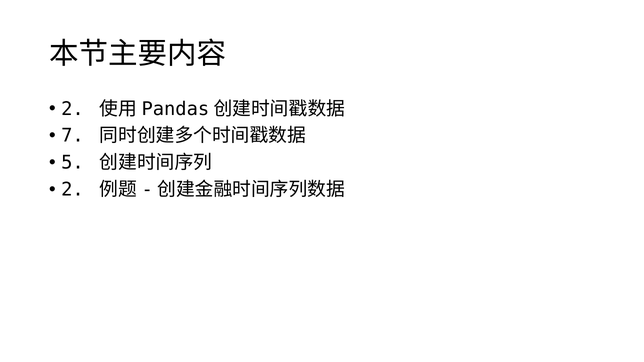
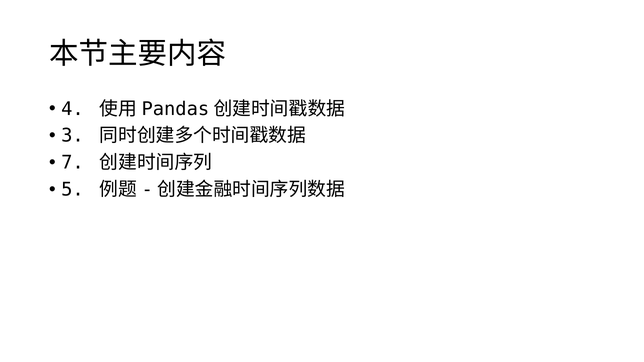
2: 2 -> 4 (72, 109)
7: 7 -> 3 (72, 136)
5: 5 -> 7 (72, 163)
2: 2 -> 5 (72, 190)
